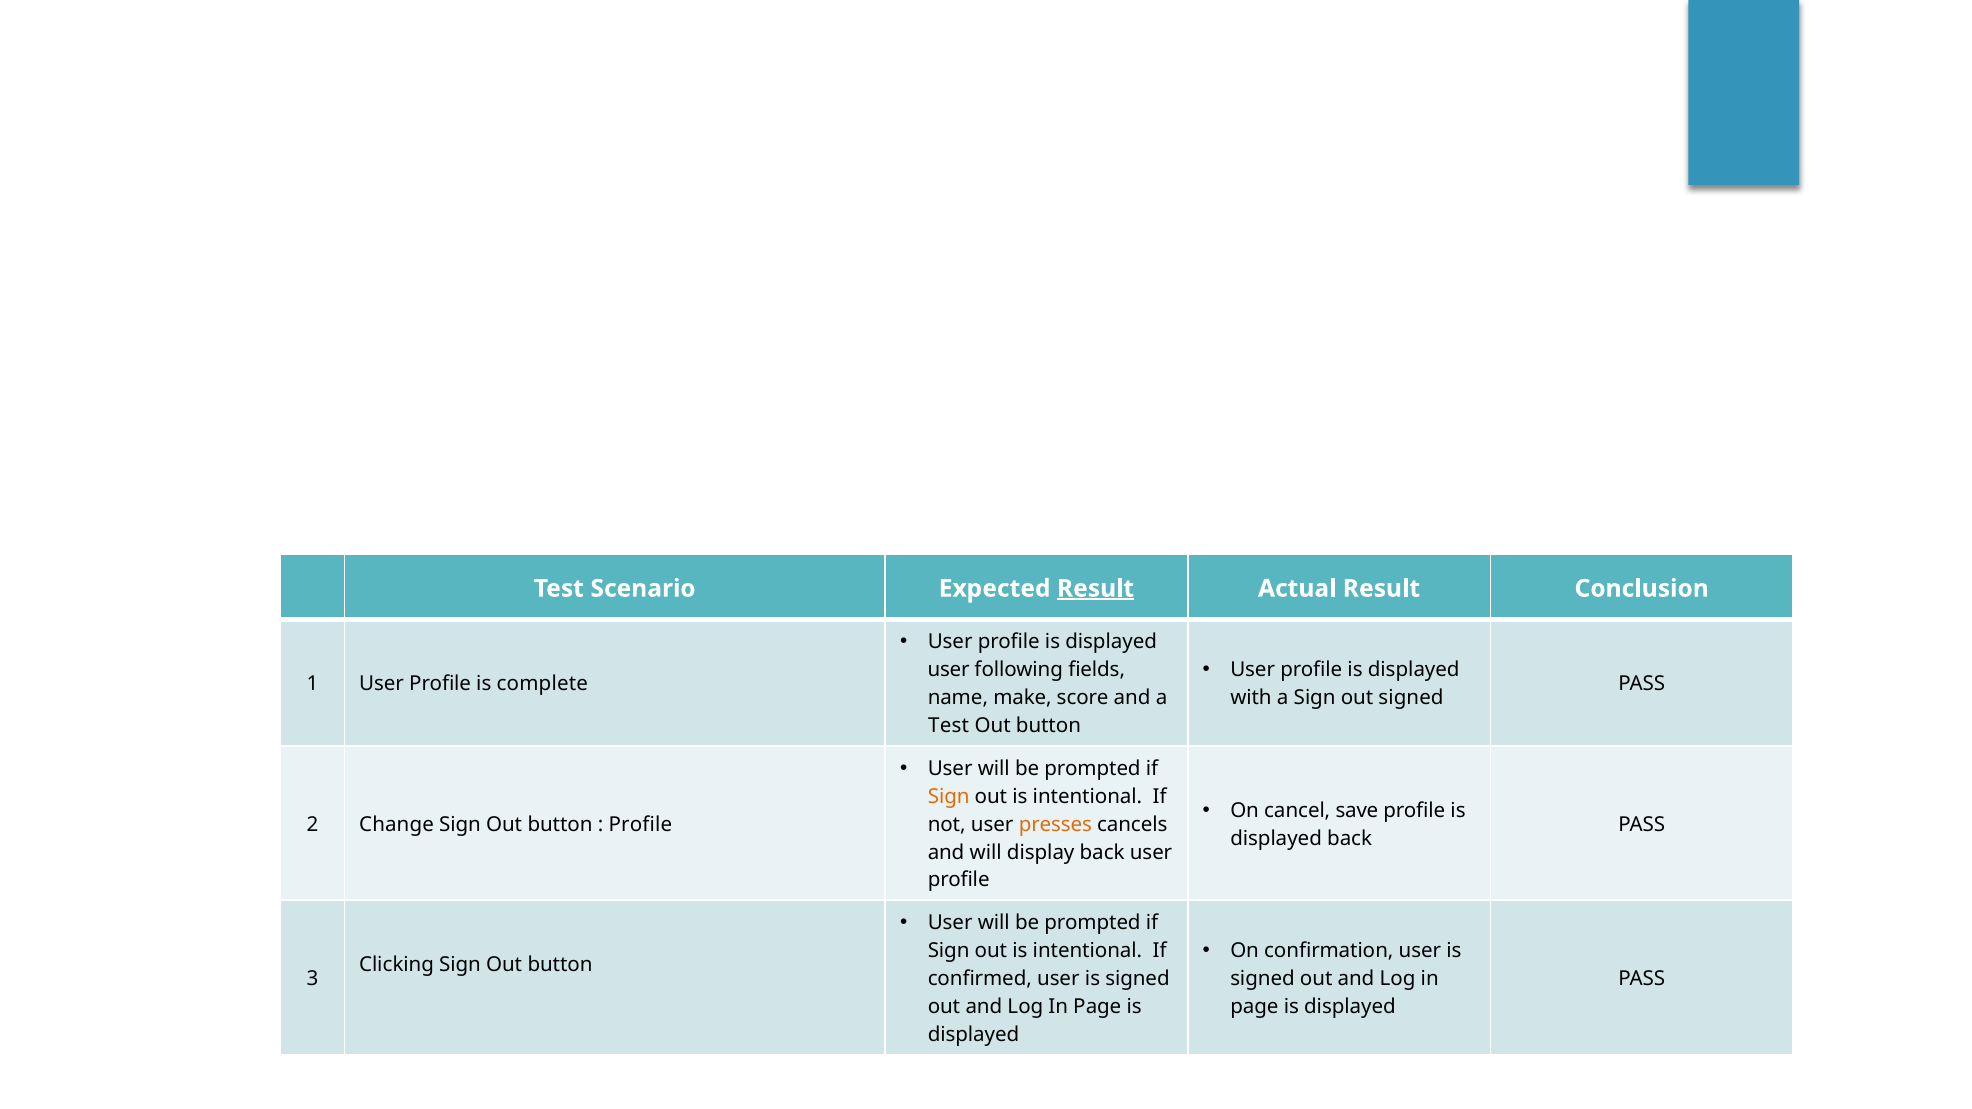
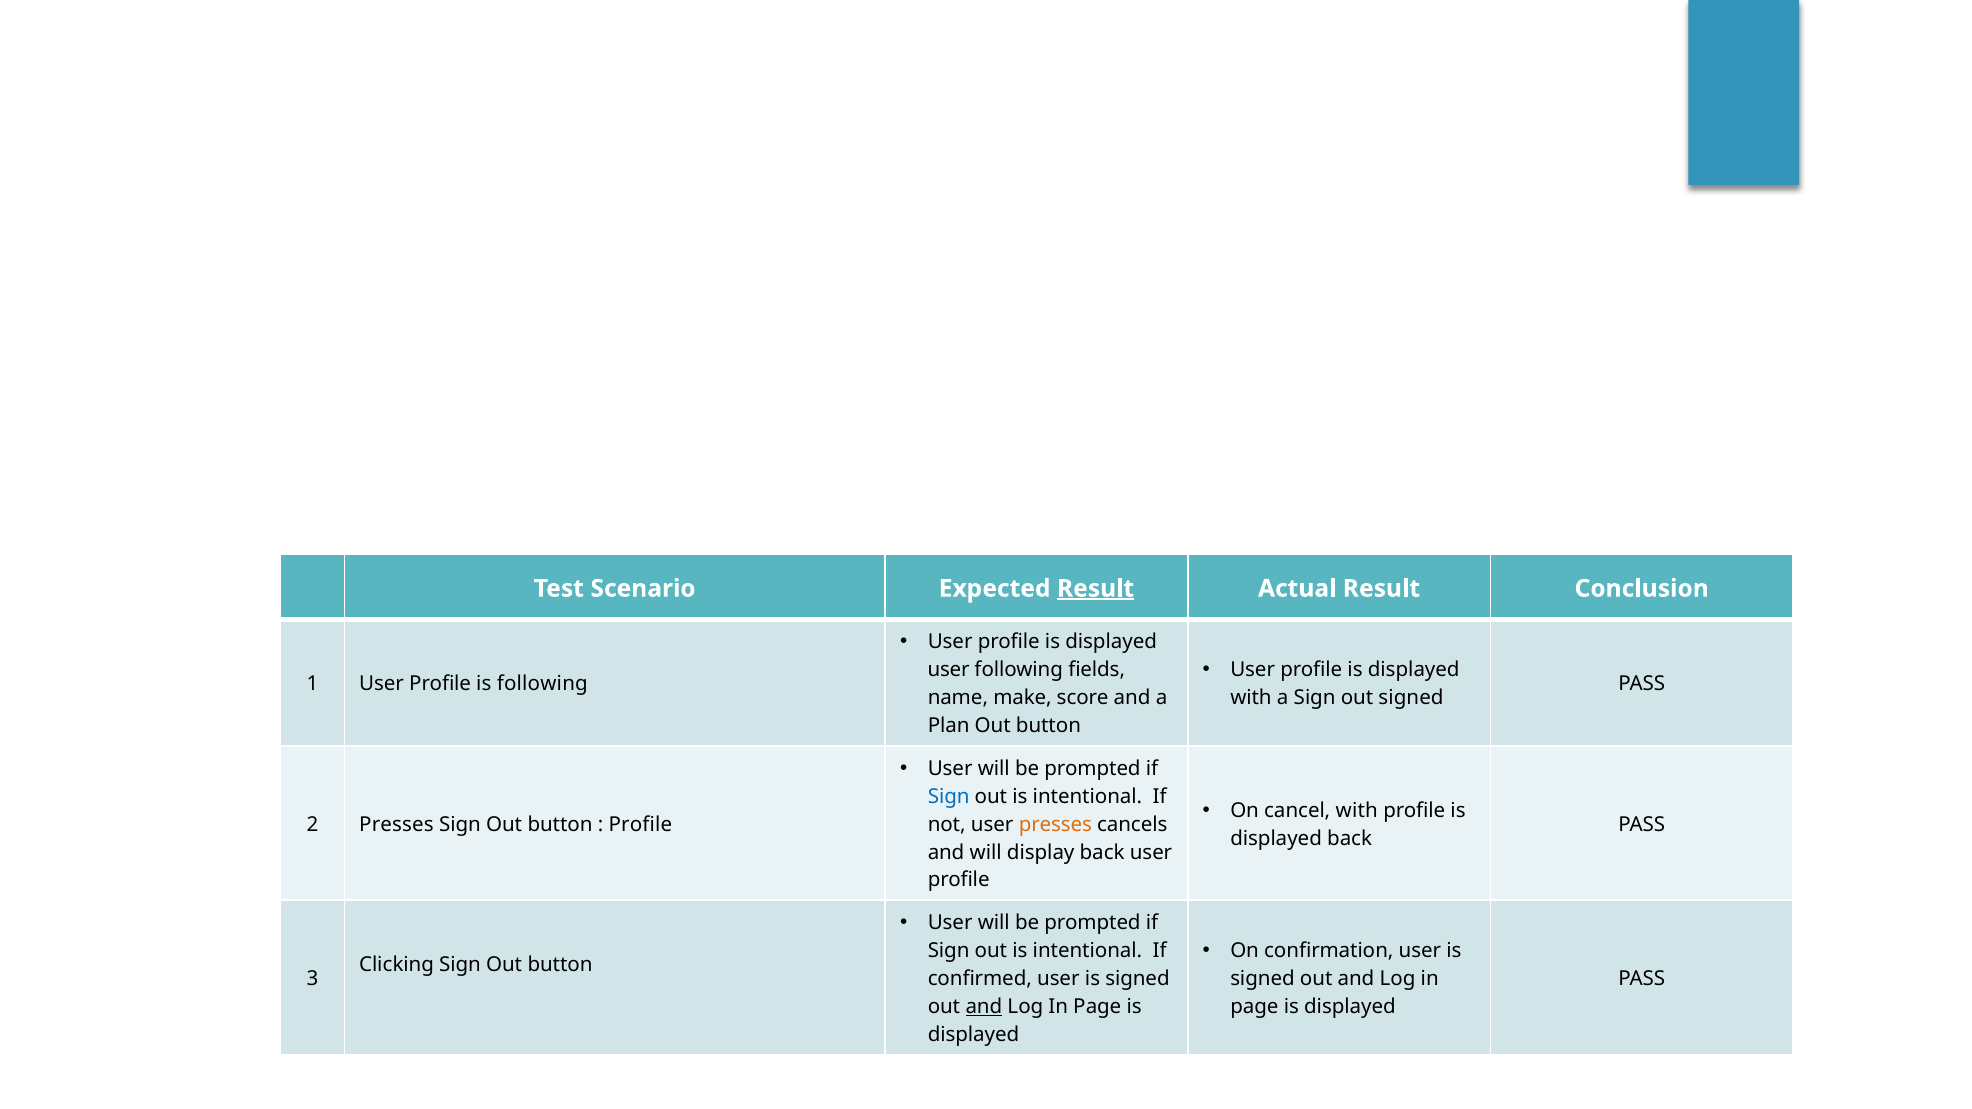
is complete: complete -> following (542, 684)
Test: Test -> Plan (949, 726)
Sign colour: orange -> blue (949, 797)
cancel save: save -> with (1357, 811)
2 Change: Change -> Presses (397, 825)
and underline: none -> present (984, 1007)
